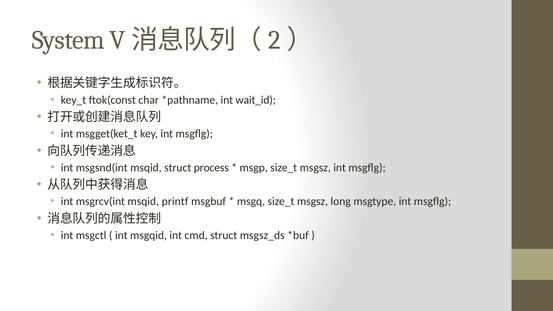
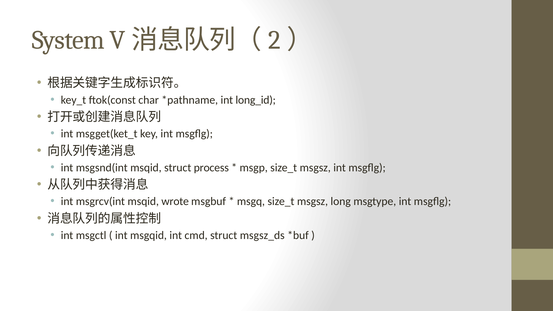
wait_id: wait_id -> long_id (256, 100)
printf: printf -> wrote (175, 201)
